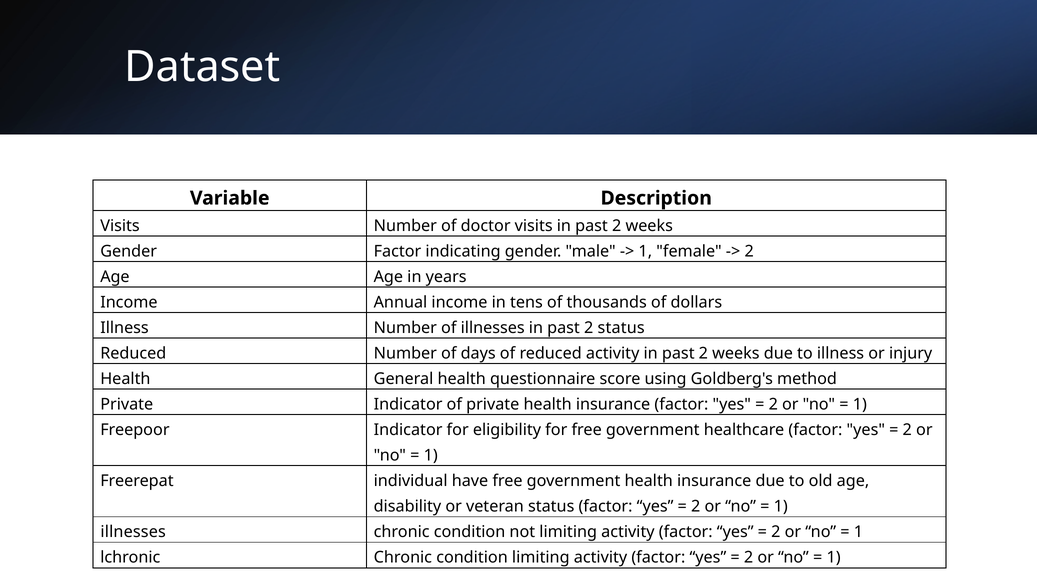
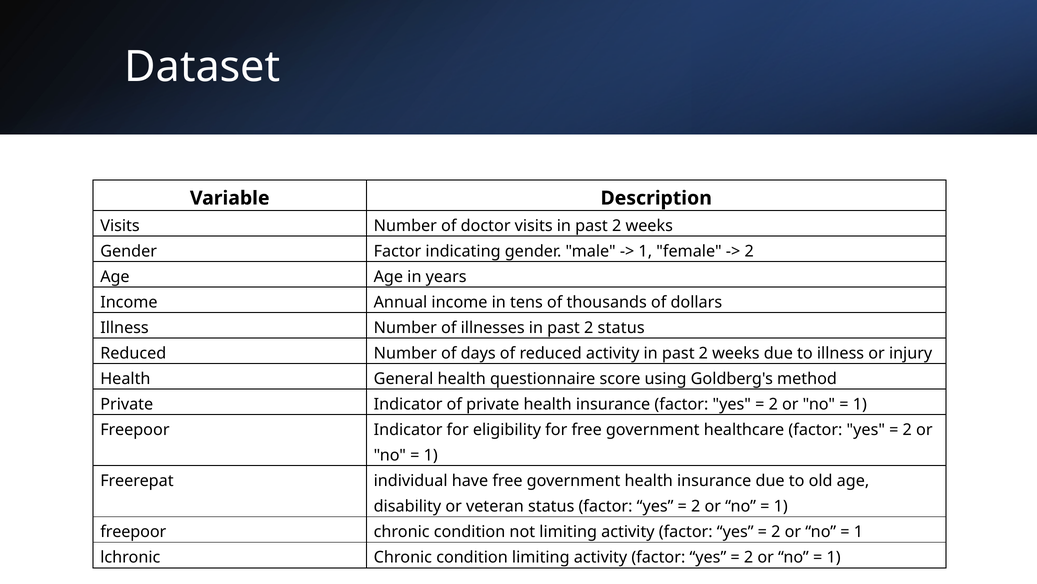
illnesses: illnesses -> freepoor (133, 531)
